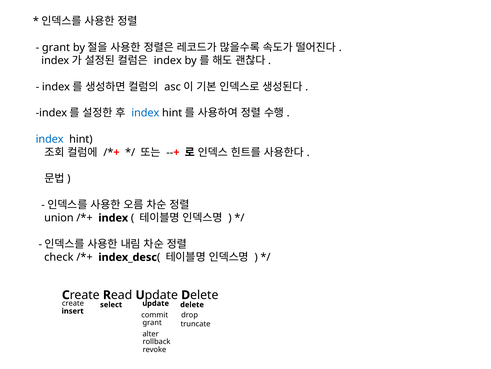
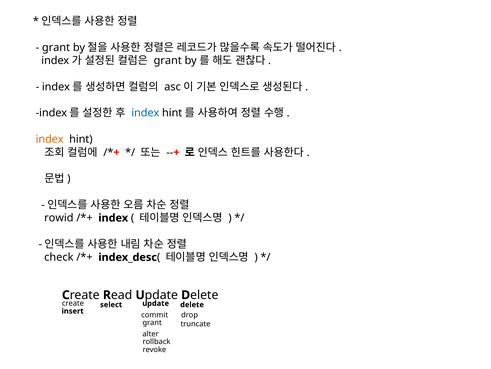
index: index -> grant (168, 60)
index colour: blue -> orange (50, 139)
union: union -> rowid (59, 218)
